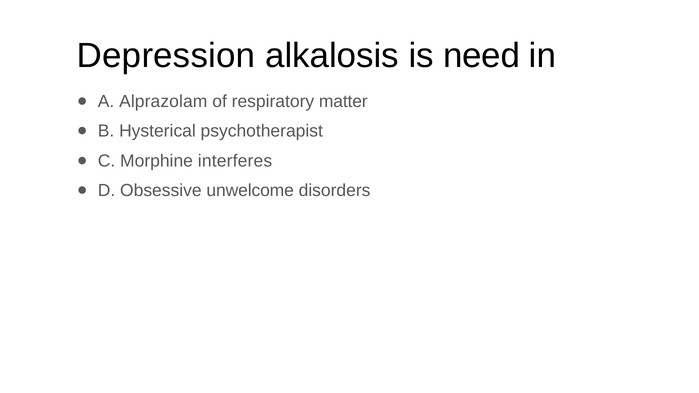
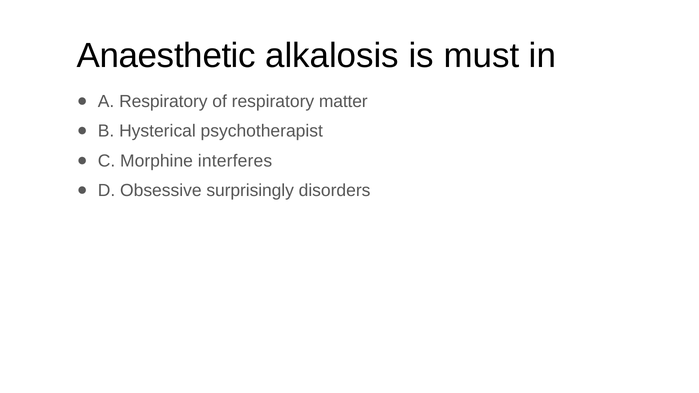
Depression: Depression -> Anaesthetic (166, 56)
need: need -> must (481, 56)
A Alprazolam: Alprazolam -> Respiratory (163, 101)
unwelcome: unwelcome -> surprisingly (250, 191)
